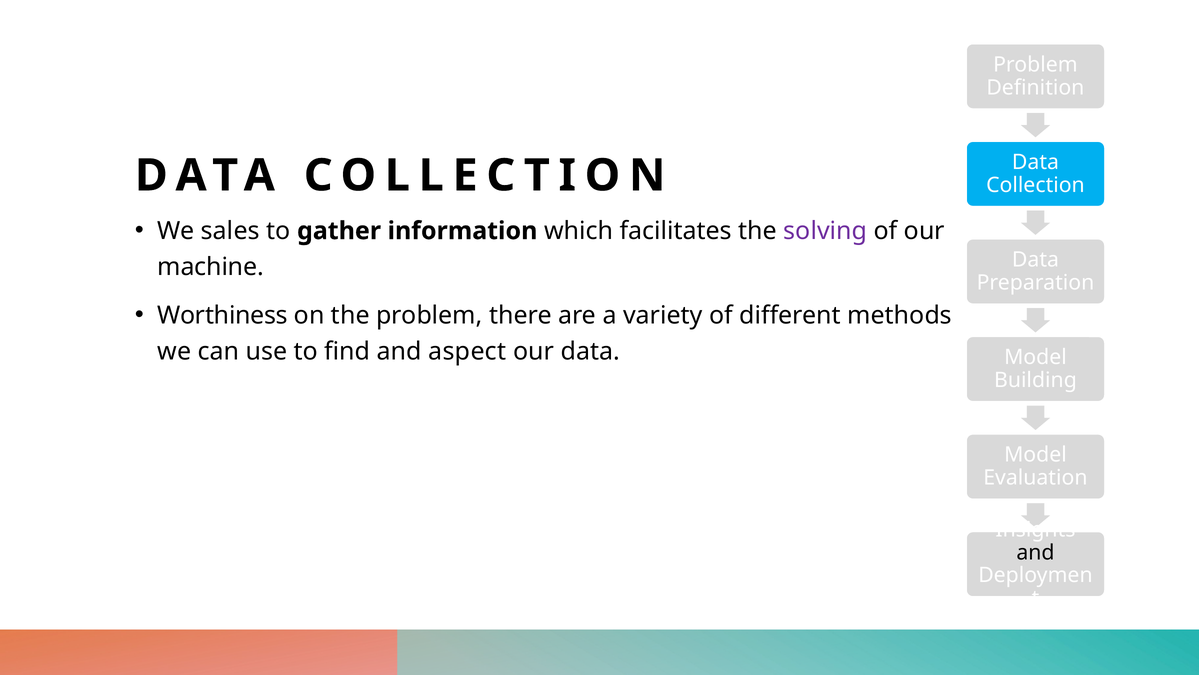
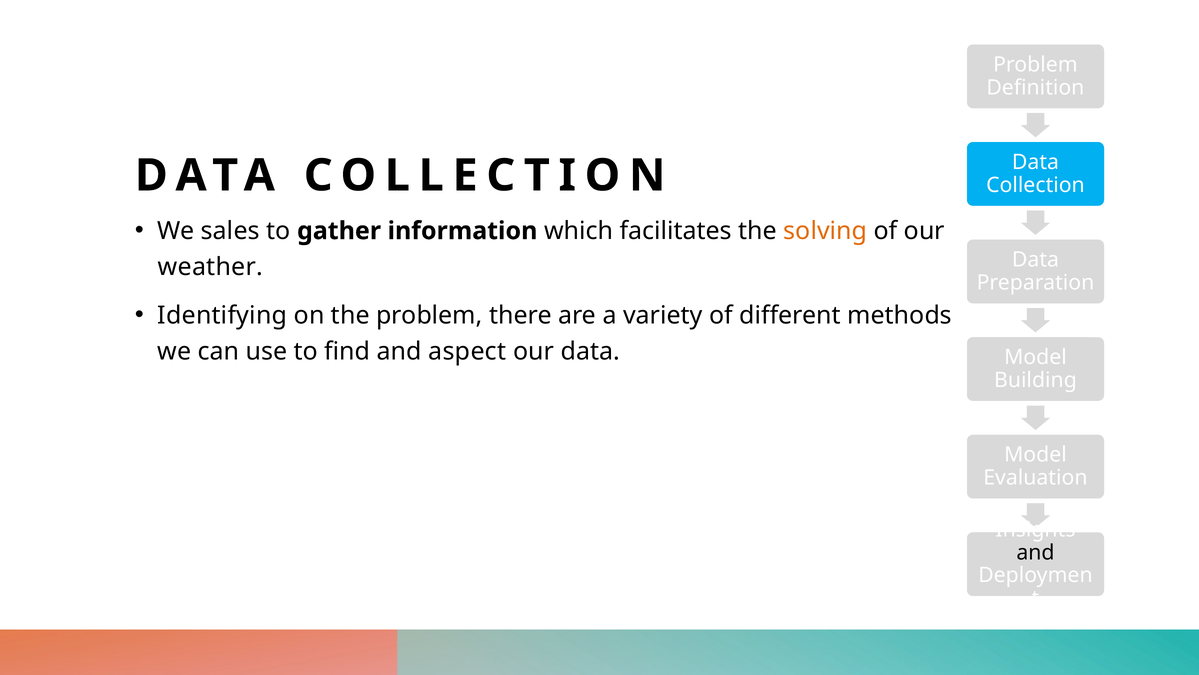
solving colour: purple -> orange (825, 231)
machine: machine -> weather (210, 267)
Worthiness: Worthiness -> Identifying (222, 315)
